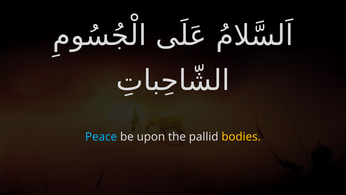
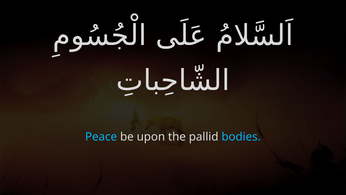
bodies colour: yellow -> light blue (241, 137)
